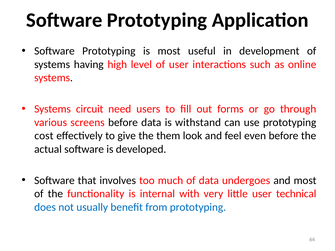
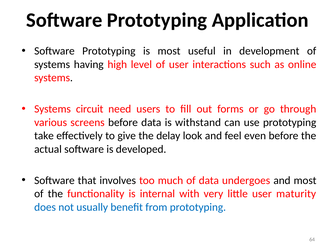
cost: cost -> take (44, 136)
them: them -> delay (168, 136)
technical: technical -> maturity (296, 194)
